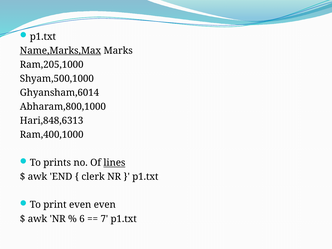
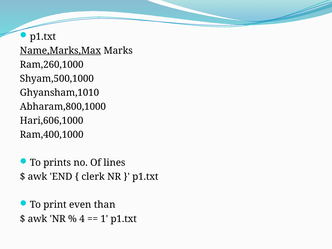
Ram,205,1000: Ram,205,1000 -> Ram,260,1000 (52, 65)
Ghyansham,6014: Ghyansham,6014 -> Ghyansham,1010 (59, 93)
Hari,848,6313: Hari,848,6313 -> Hari,606,1000 (52, 121)
lines underline: present -> none (114, 163)
even even: even -> than (105, 205)
6: 6 -> 4 (82, 219)
7: 7 -> 1 (104, 219)
